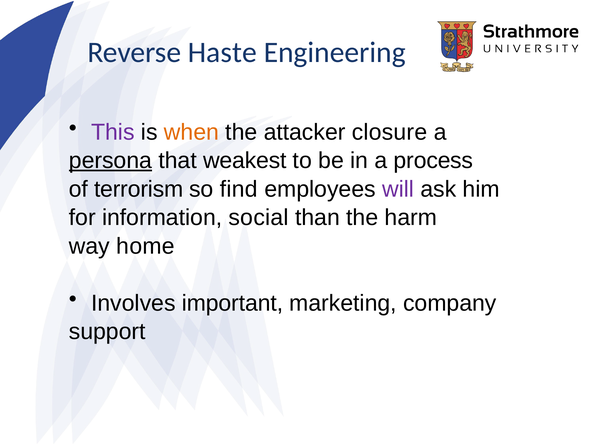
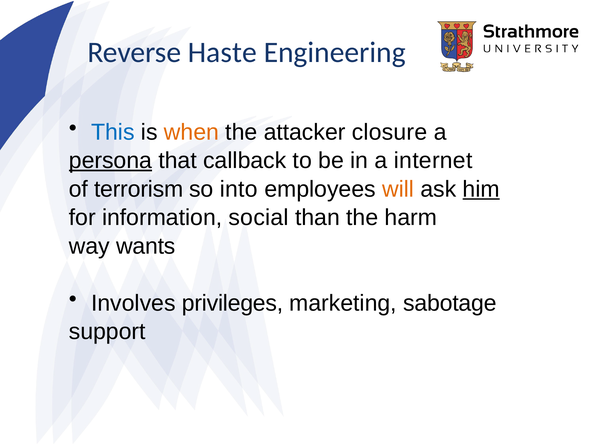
This colour: purple -> blue (113, 132)
weakest: weakest -> callback (245, 160)
process: process -> internet (433, 160)
find: find -> into (239, 189)
will colour: purple -> orange (398, 189)
him underline: none -> present (481, 189)
home: home -> wants (146, 246)
important: important -> privileges (233, 303)
company: company -> sabotage (450, 303)
